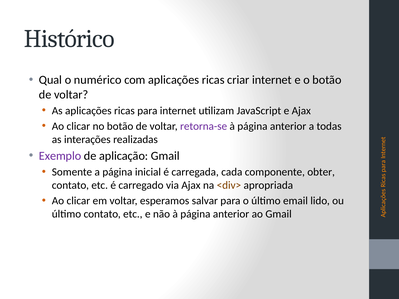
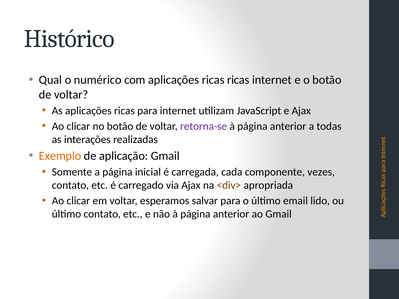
ricas criar: criar -> ricas (238, 80)
Exemplo colour: purple -> orange (60, 156)
obter: obter -> vezes (321, 172)
